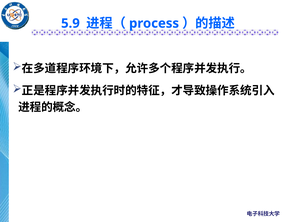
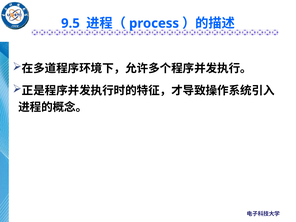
5.9: 5.9 -> 9.5 (70, 23)
